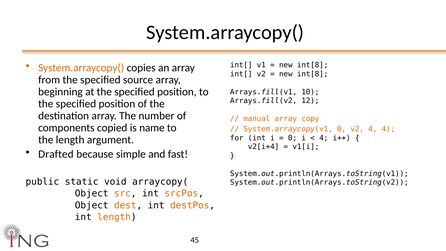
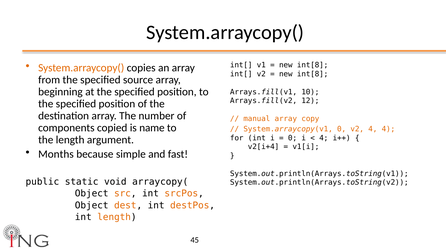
Drafted: Drafted -> Months (56, 154)
